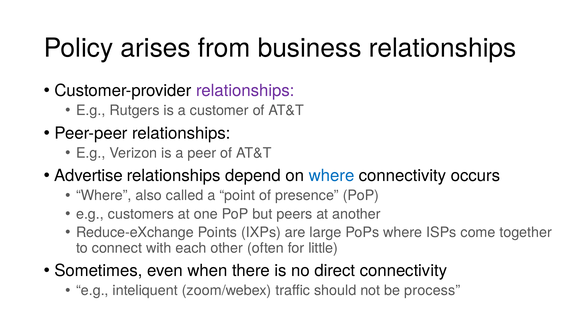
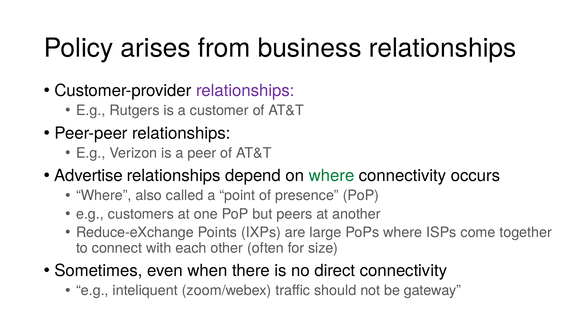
where colour: blue -> green (332, 176)
little: little -> size (323, 248)
process: process -> gateway (432, 290)
